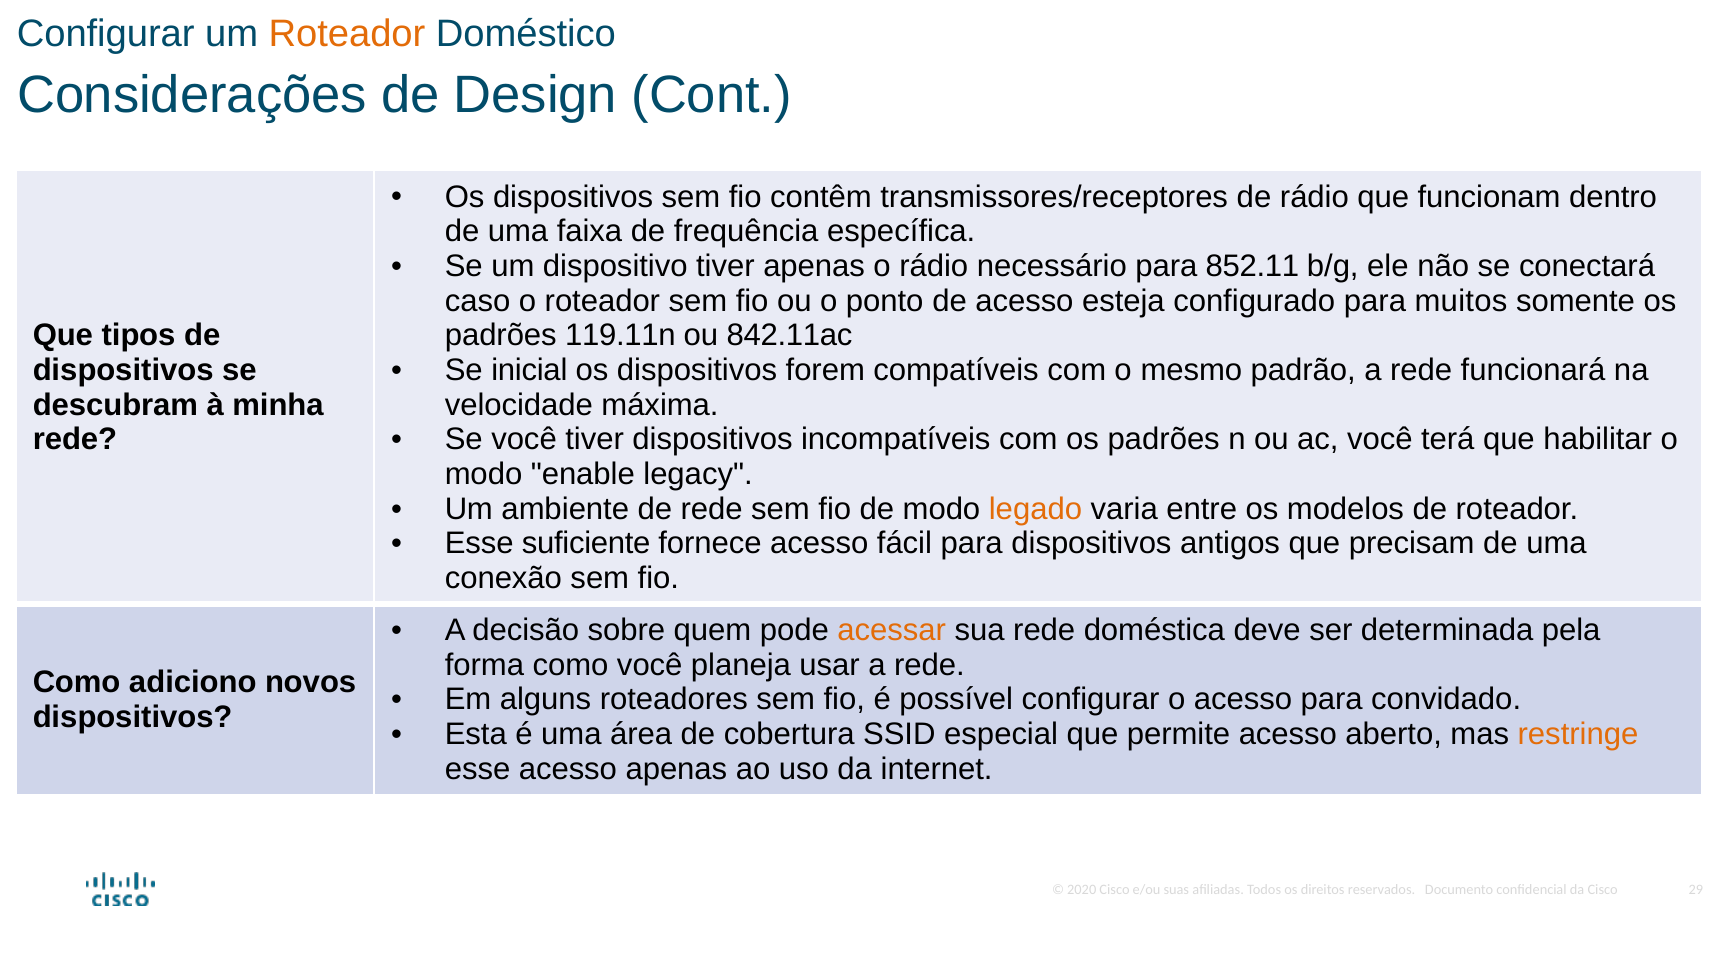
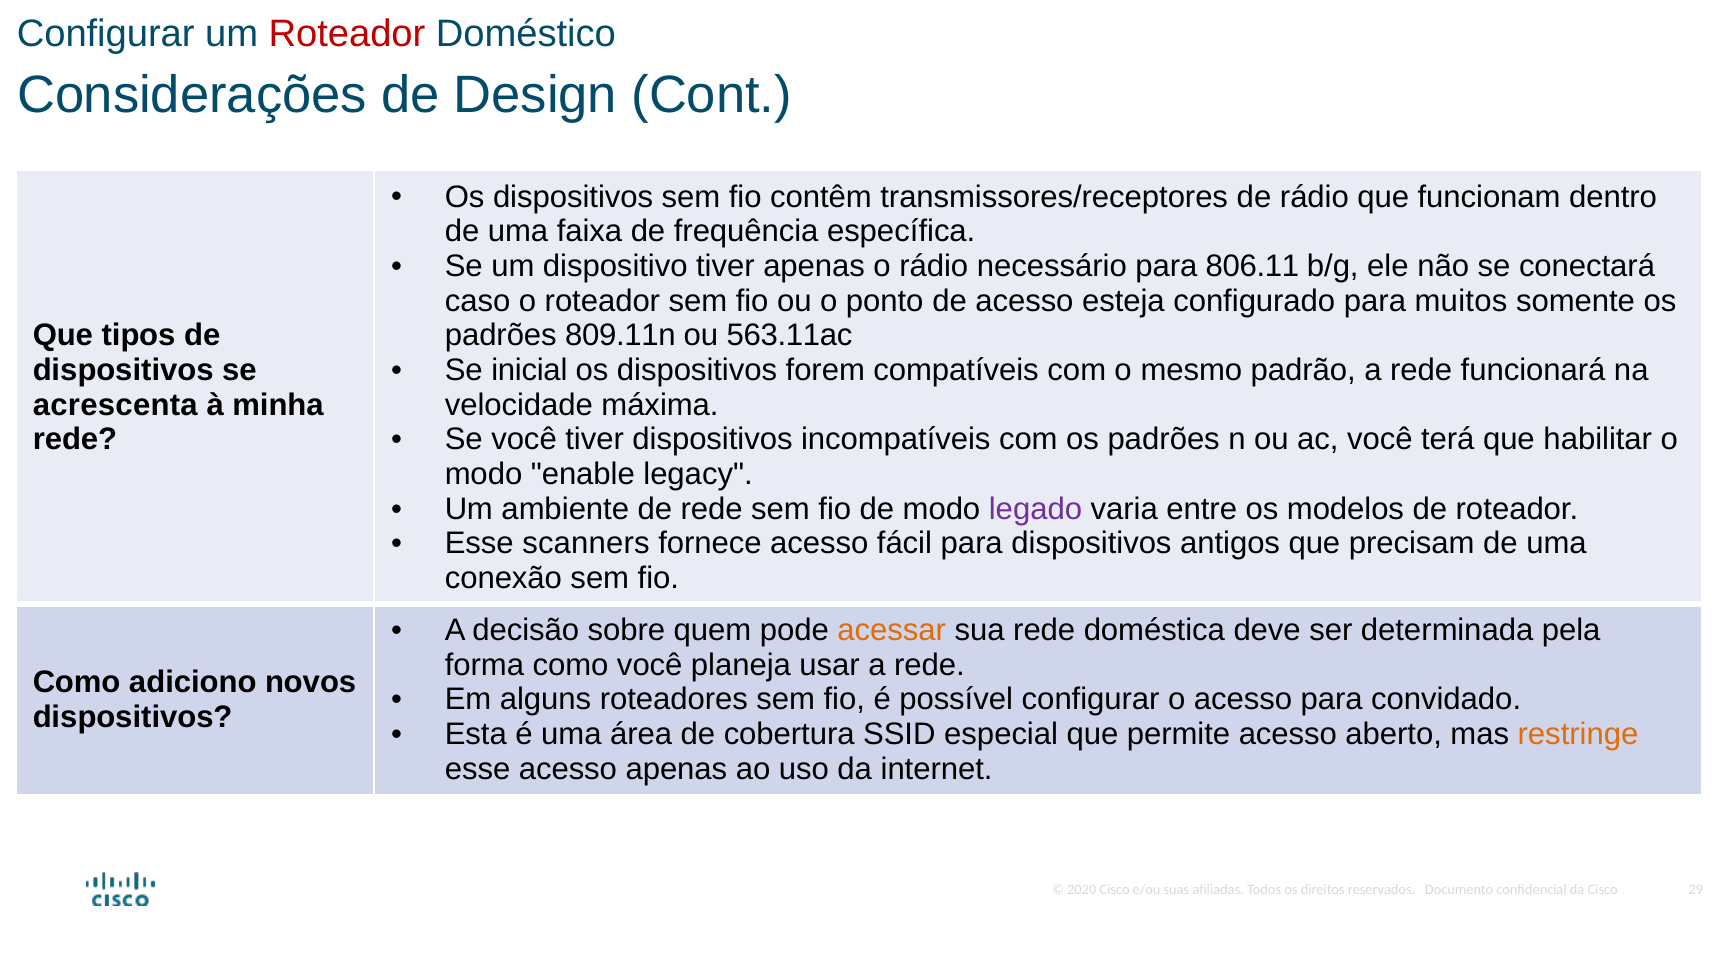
Roteador colour: orange -> red (347, 34)
852.11: 852.11 -> 806.11 (1252, 266)
119.11n: 119.11n -> 809.11n (620, 335)
842.11ac: 842.11ac -> 563.11ac (790, 335)
descubram: descubram -> acrescenta (115, 405)
legado colour: orange -> purple (1035, 509)
suficiente: suficiente -> scanners (586, 543)
